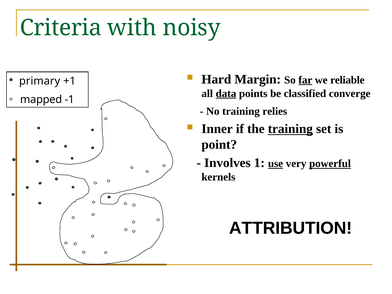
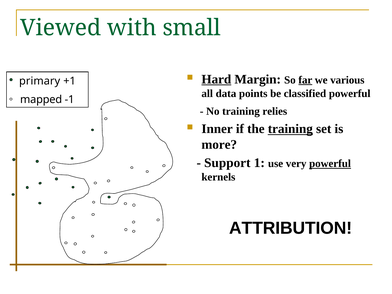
Criteria: Criteria -> Viewed (61, 28)
noisy: noisy -> small (192, 28)
Hard underline: none -> present (216, 79)
reliable: reliable -> various (347, 80)
data underline: present -> none (226, 94)
classified converge: converge -> powerful (350, 94)
point: point -> more (219, 145)
Involves: Involves -> Support (227, 163)
use underline: present -> none (276, 164)
